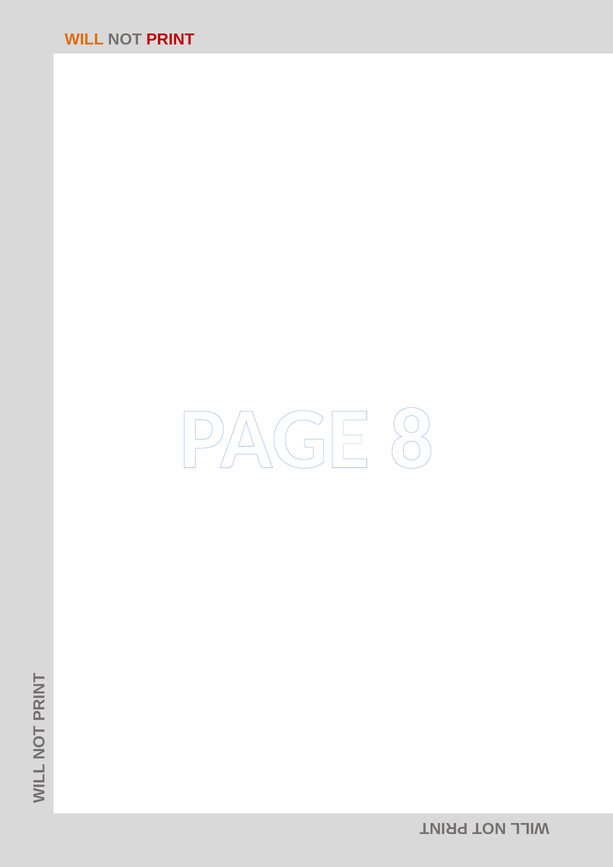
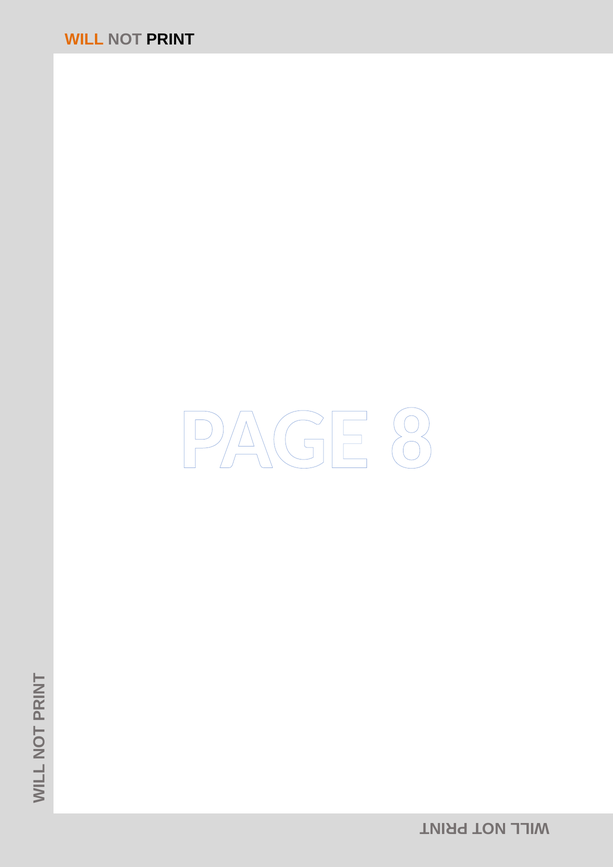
PRINT colour: red -> black (170, 39)
